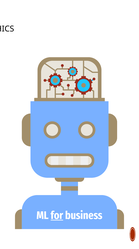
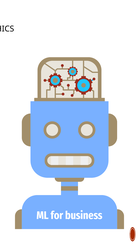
for underline: present -> none (57, 216)
